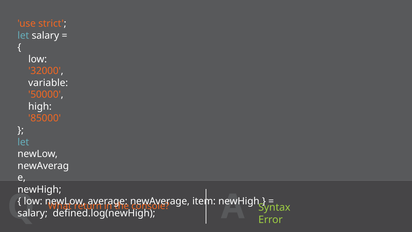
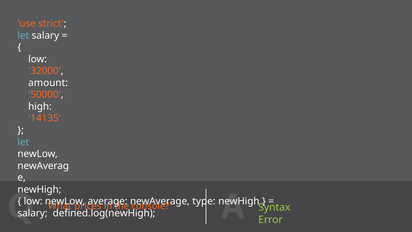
variable: variable -> amount (48, 83)
85000: 85000 -> 14135 (45, 118)
item: item -> type (204, 201)
return: return -> prices (88, 206)
